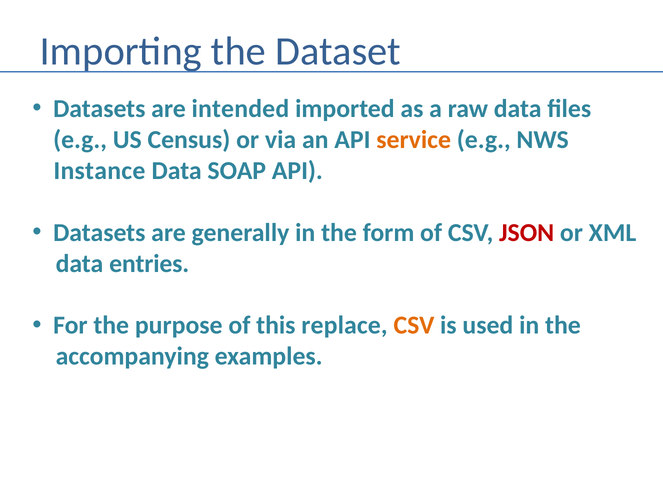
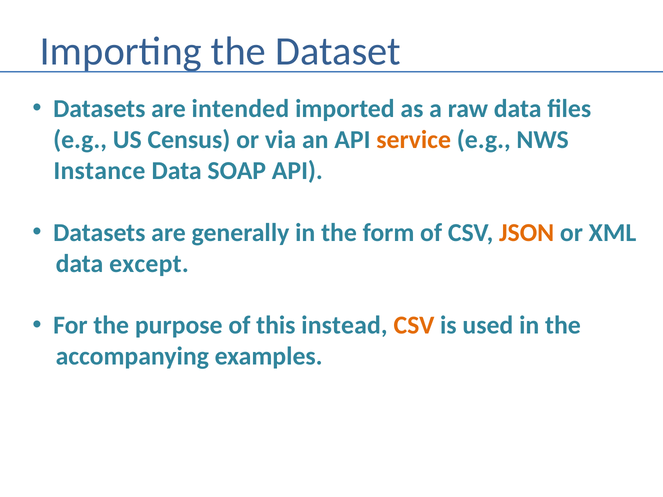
JSON colour: red -> orange (527, 233)
entries: entries -> except (149, 264)
replace: replace -> instead (344, 326)
